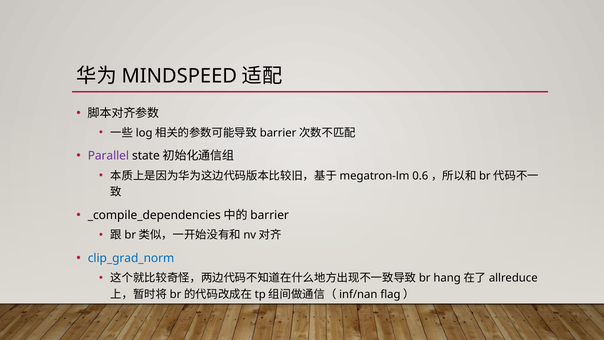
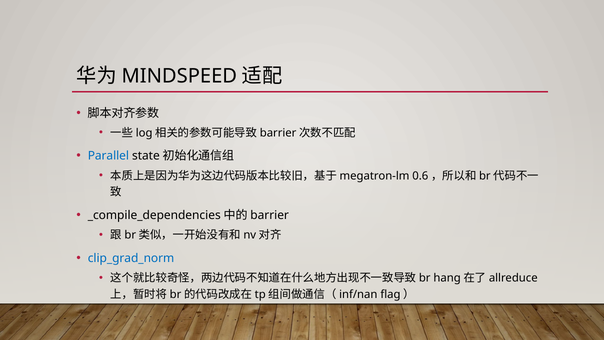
Parallel colour: purple -> blue (108, 156)
